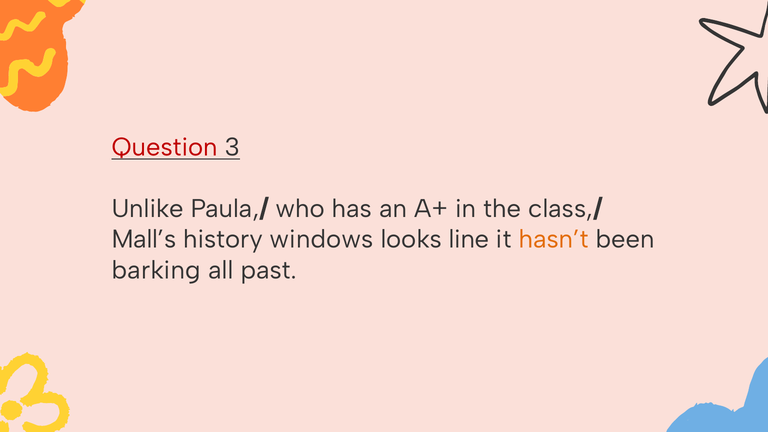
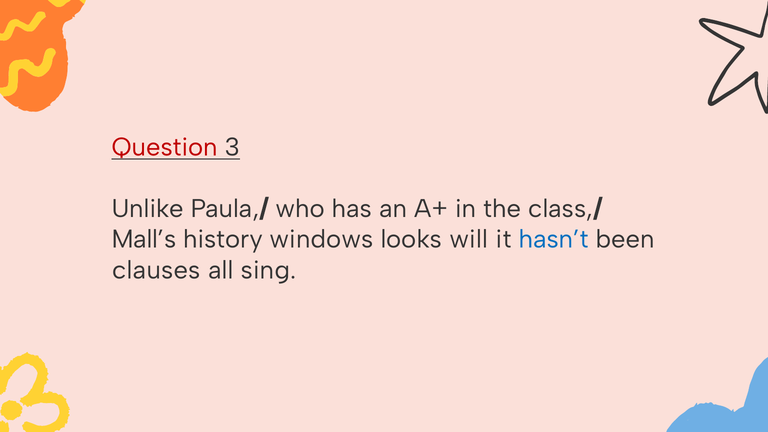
line: line -> will (469, 240)
hasn’t colour: orange -> blue (554, 240)
barking: barking -> clauses (156, 270)
past: past -> sing (268, 270)
